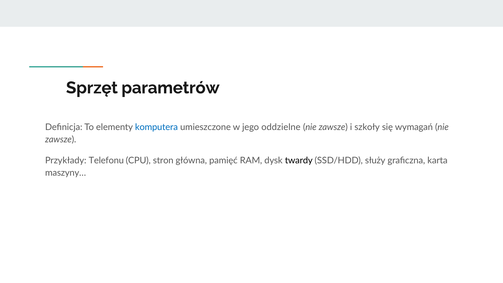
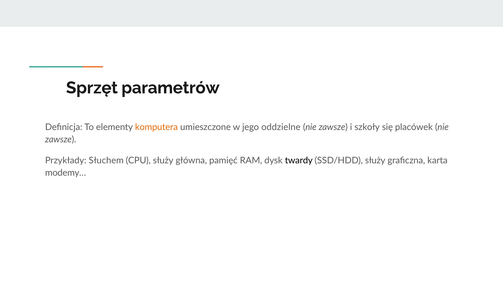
komputera colour: blue -> orange (156, 127)
wymagań: wymagań -> placówek (414, 127)
Telefonu: Telefonu -> Słuchem (106, 160)
CPU stron: stron -> służy (163, 160)
maszyny…: maszyny… -> modemy… (66, 173)
